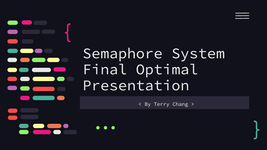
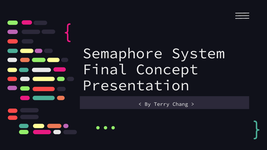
Optimal: Optimal -> Concept (167, 69)
